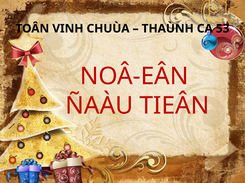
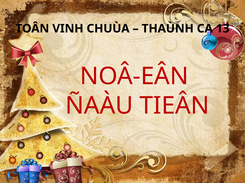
53: 53 -> 13 (223, 29)
